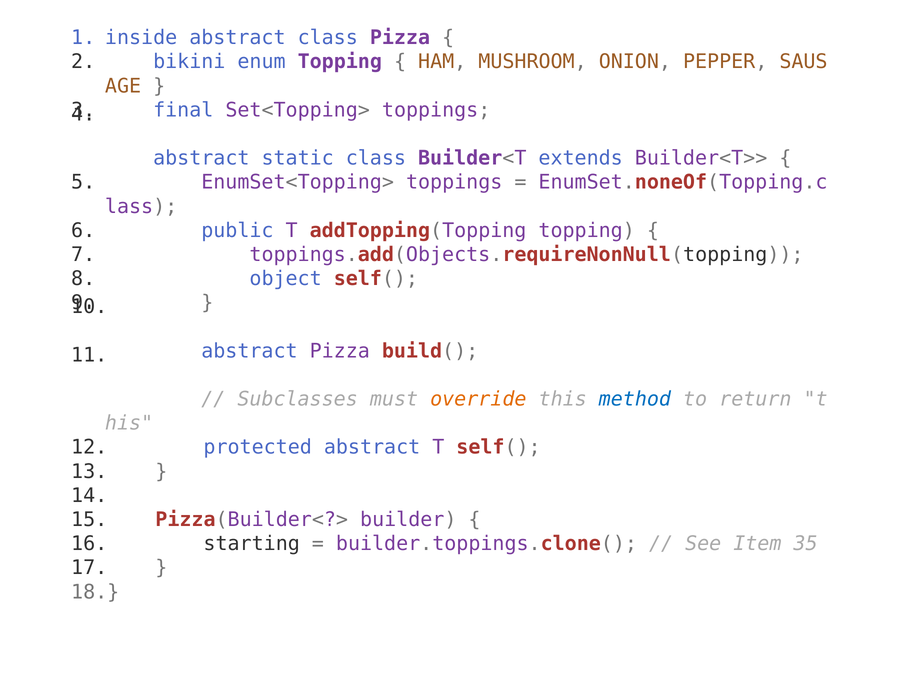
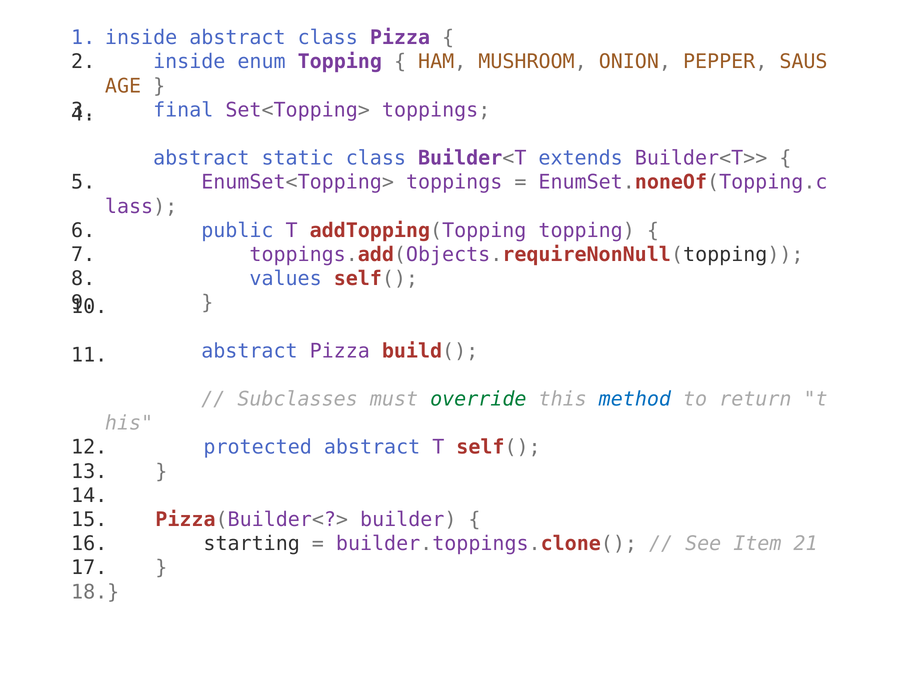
bikini: bikini -> inside (189, 62)
object: object -> values (286, 278)
override colour: orange -> green (478, 399)
35: 35 -> 21 (806, 543)
